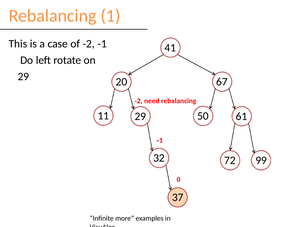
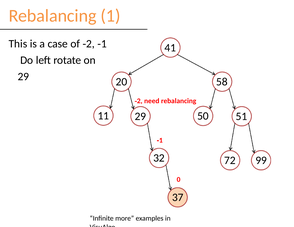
67: 67 -> 58 (222, 82)
61: 61 -> 51 (241, 116)
